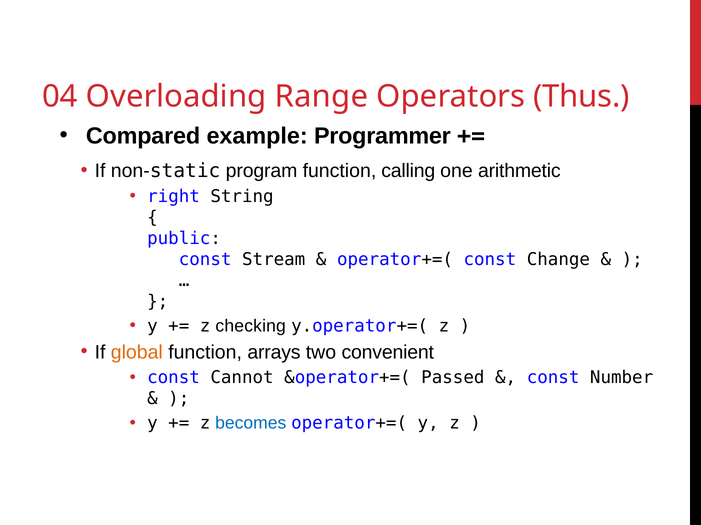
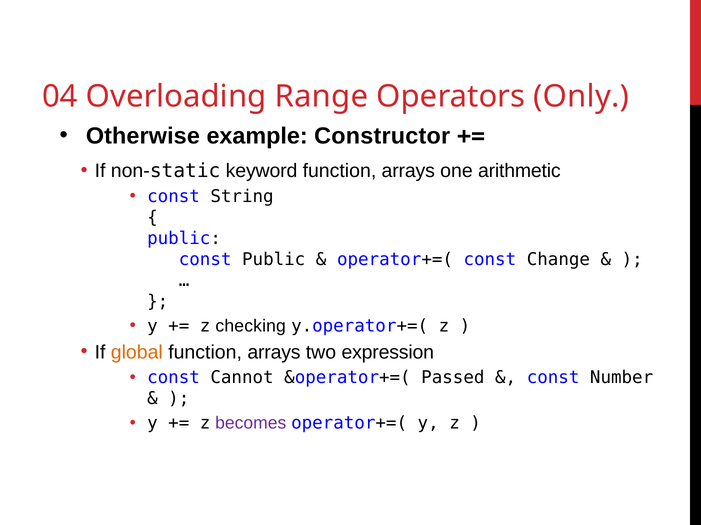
Thus: Thus -> Only (581, 97)
Compared: Compared -> Otherwise (143, 136)
Programmer: Programmer -> Constructor (382, 136)
program: program -> keyword (262, 171)
calling: calling -> arrays (408, 171)
right: right -> const (174, 197)
const Stream: Stream -> Public (274, 260)
convenient: convenient -> expression (388, 353)
becomes colour: blue -> purple (251, 424)
